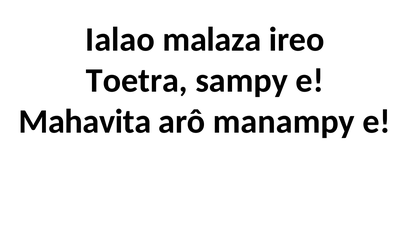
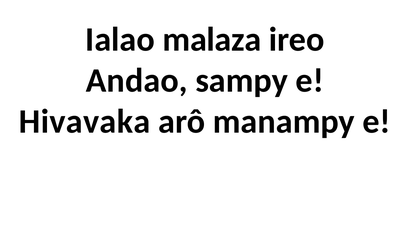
Toetra: Toetra -> Andao (137, 80)
Mahavita: Mahavita -> Hivavaka (85, 121)
